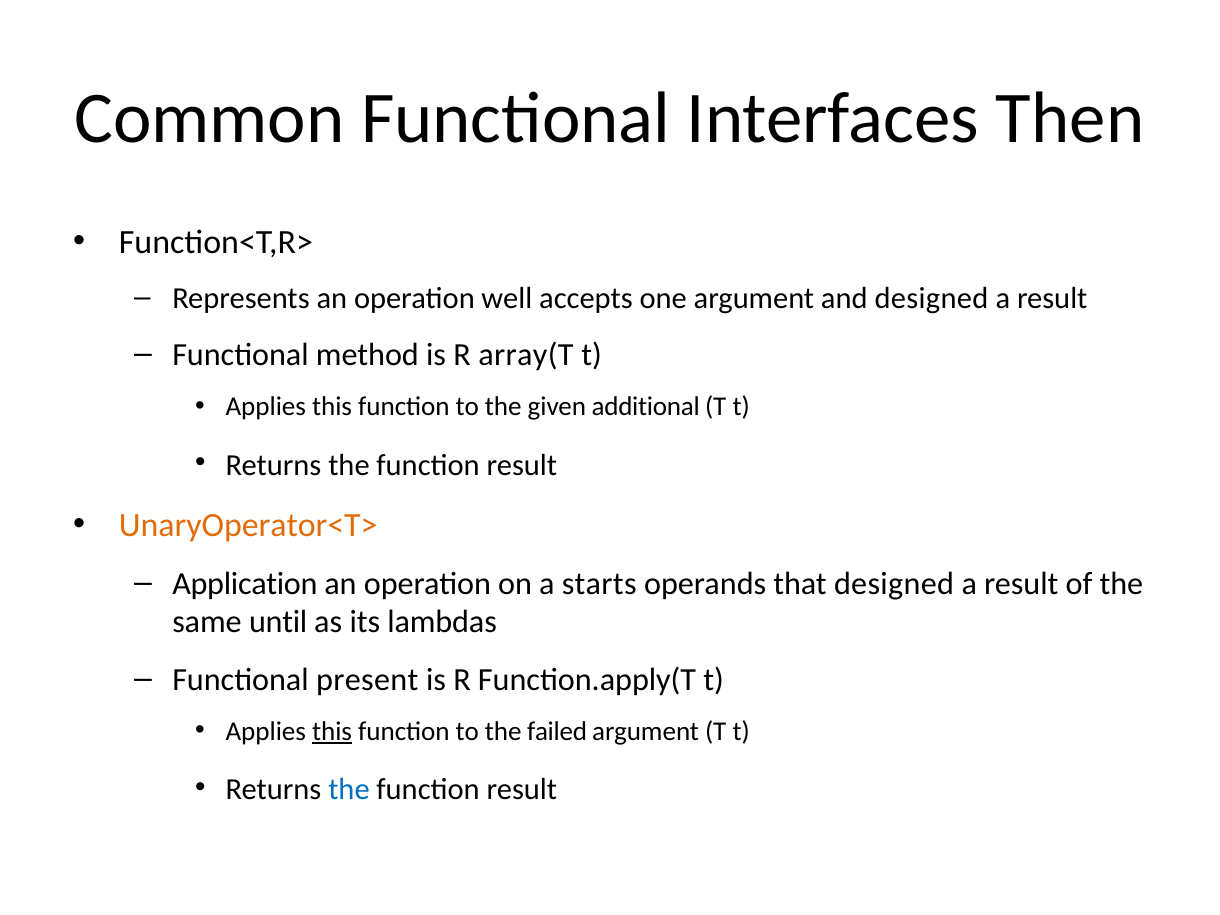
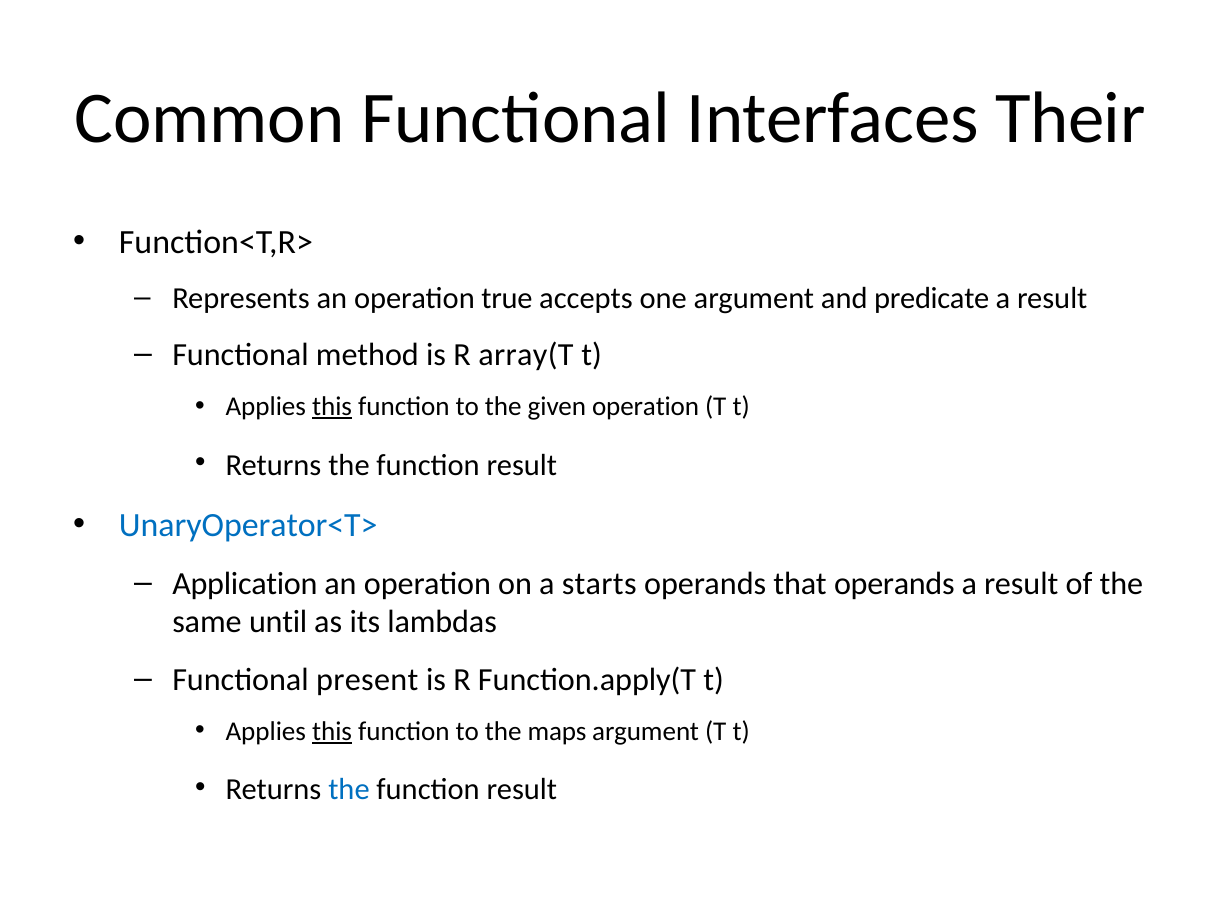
Then: Then -> Their (1070, 118)
well: well -> true (507, 298)
and designed: designed -> predicate (932, 298)
this underline: none -> present (332, 407)
given additional: additional -> operation (646, 407)
UnaryOperator<T> colour: orange -> blue (248, 525)
that designed: designed -> operands (894, 583)
failed: failed -> maps (557, 731)
